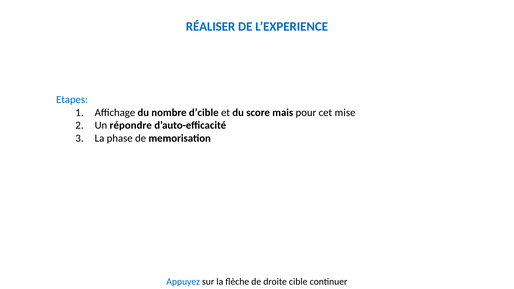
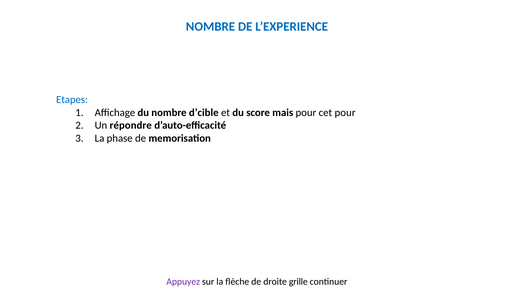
RÉALISER: RÉALISER -> NOMBRE (210, 27)
cet mise: mise -> pour (345, 113)
Appuyez colour: blue -> purple (183, 282)
cible: cible -> grille (298, 282)
